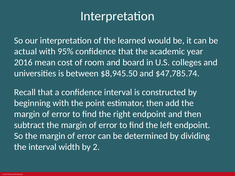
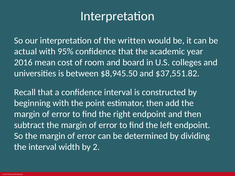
learned: learned -> written (132, 41)
$47,785.74: $47,785.74 -> $37,551.82 (178, 73)
